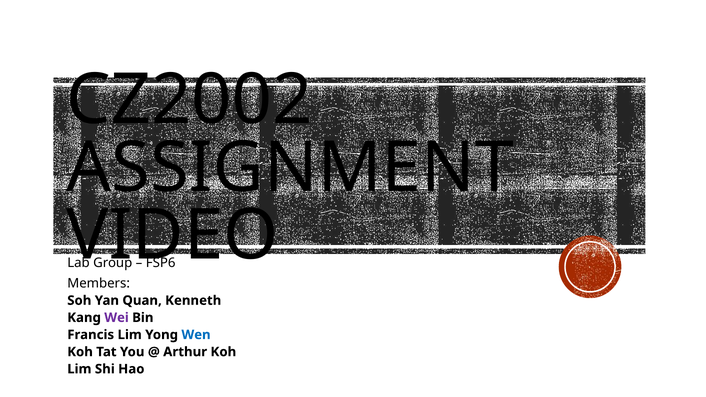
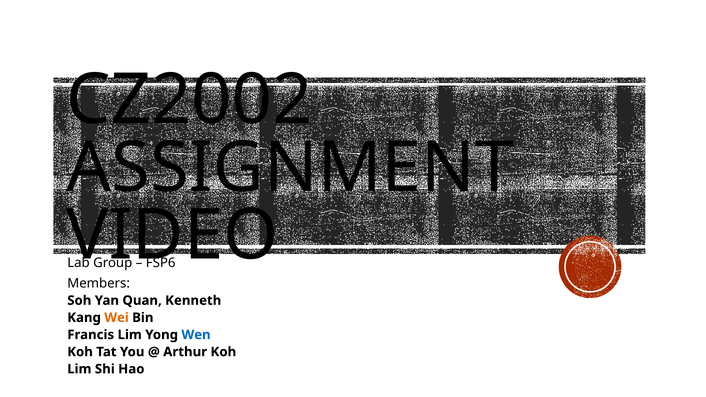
Wei colour: purple -> orange (117, 318)
